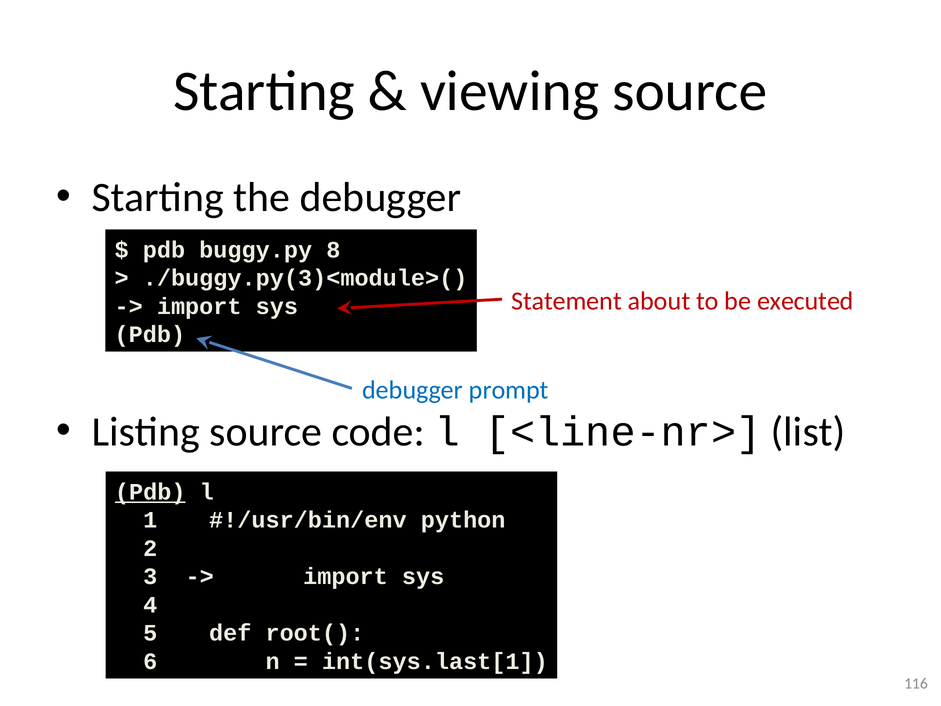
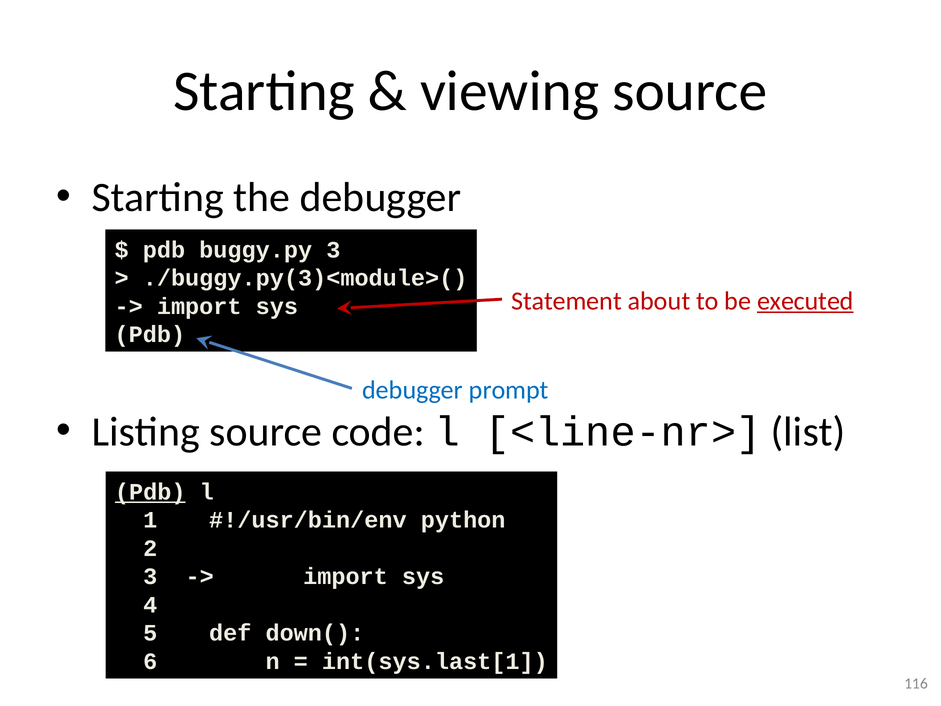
buggy.py 8: 8 -> 3 (333, 250)
executed underline: none -> present (805, 301)
root(: root( -> down( (315, 633)
